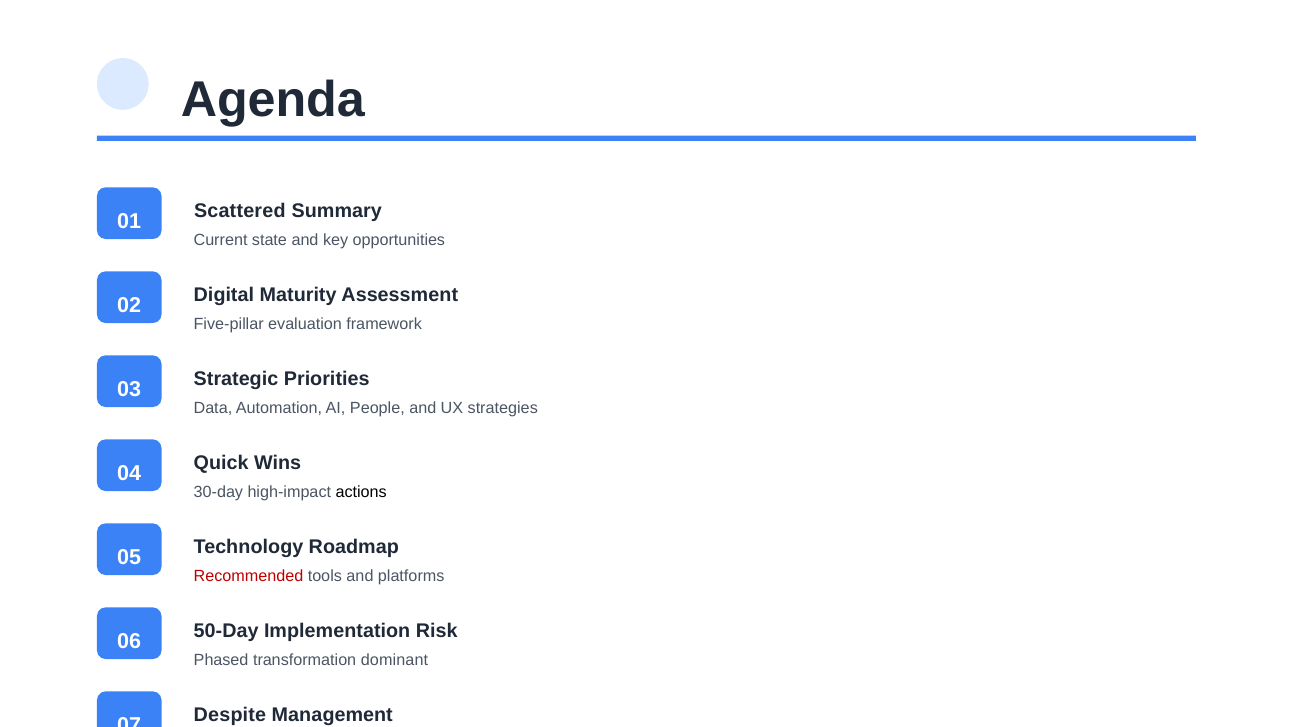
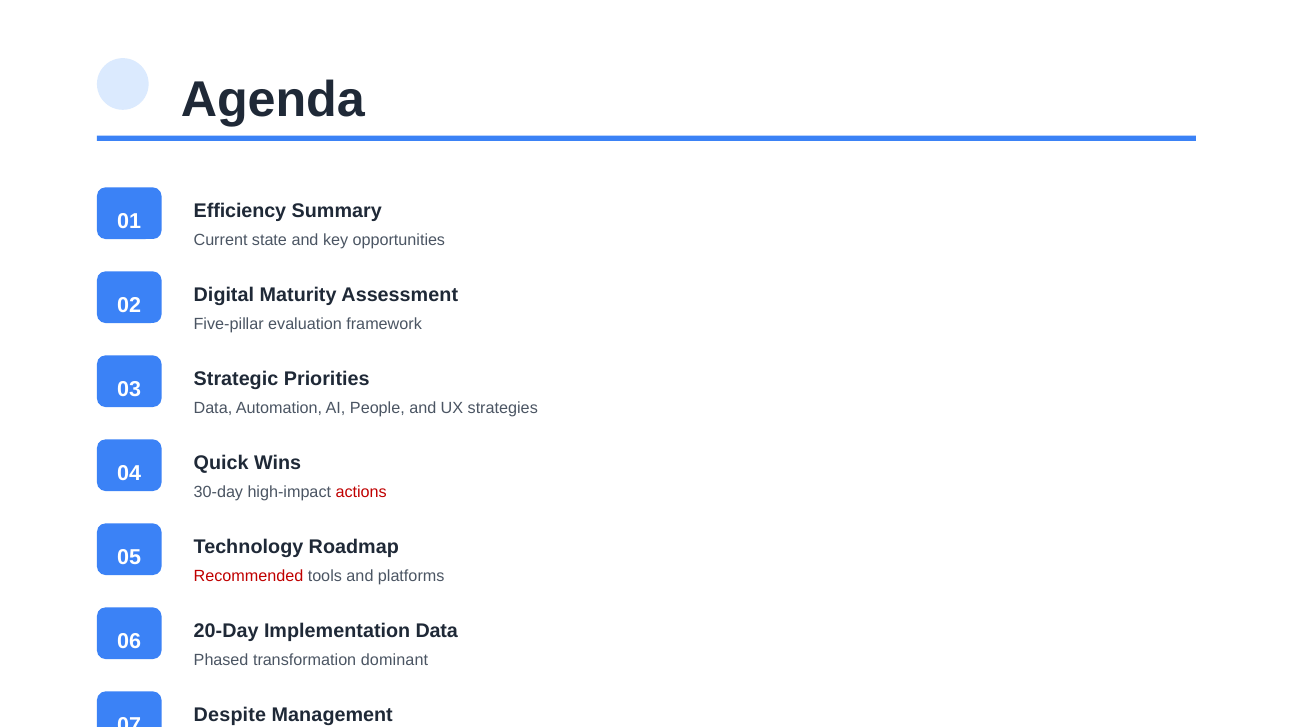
Scattered: Scattered -> Efficiency (240, 211)
actions colour: black -> red (361, 492)
50-Day: 50-Day -> 20-Day (226, 632)
Implementation Risk: Risk -> Data (437, 632)
